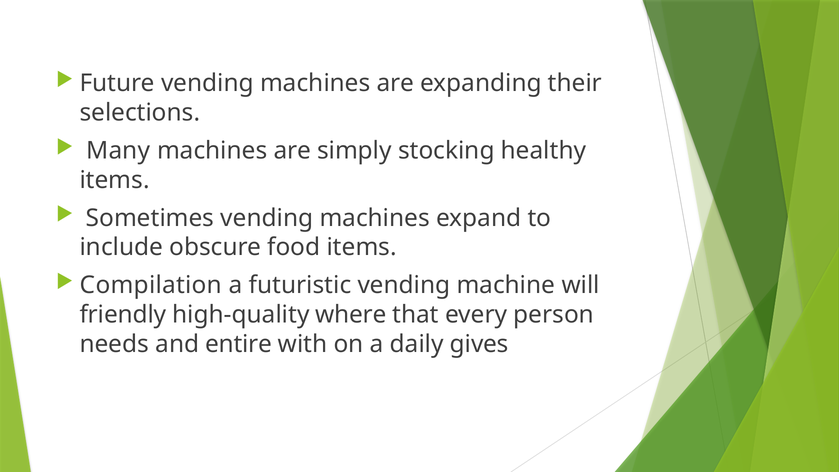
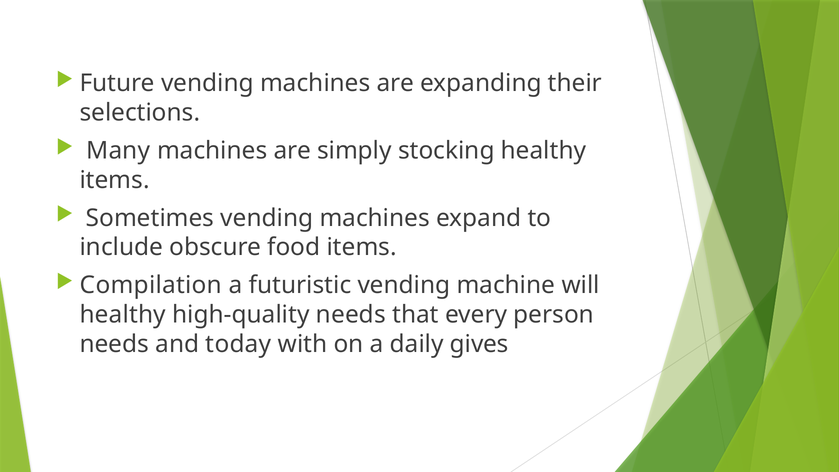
friendly: friendly -> healthy (123, 315)
high-quality where: where -> needs (351, 315)
entire: entire -> today (238, 344)
